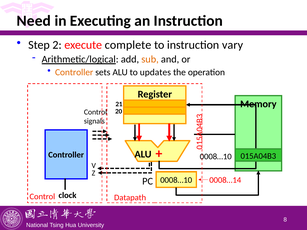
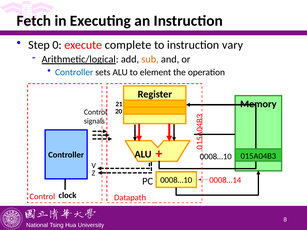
Need: Need -> Fetch (34, 21)
Step 2: 2 -> 0 (57, 45)
Controller colour: orange -> blue (74, 72)
updates: updates -> element (155, 72)
